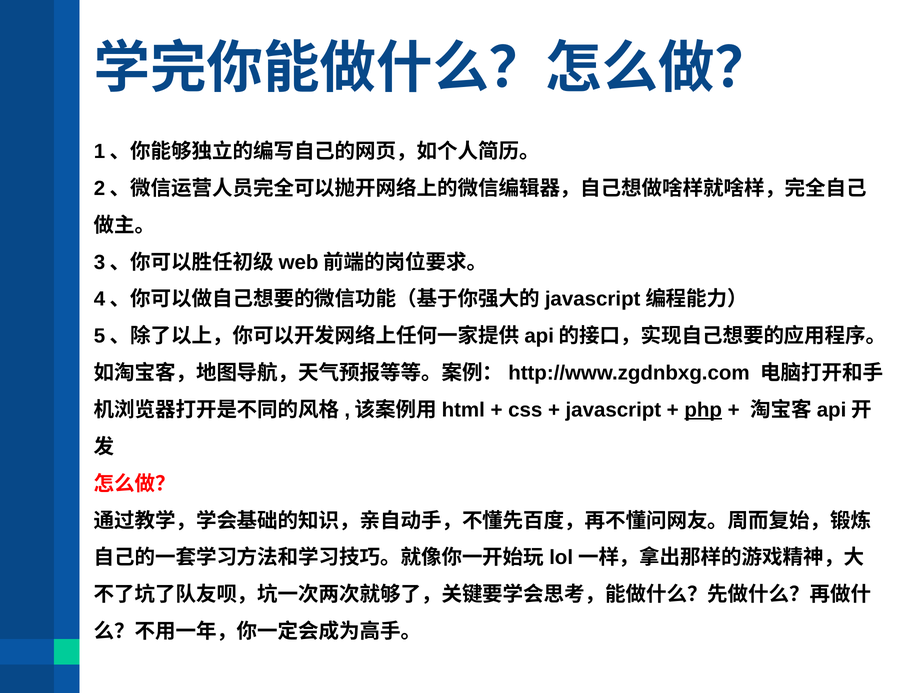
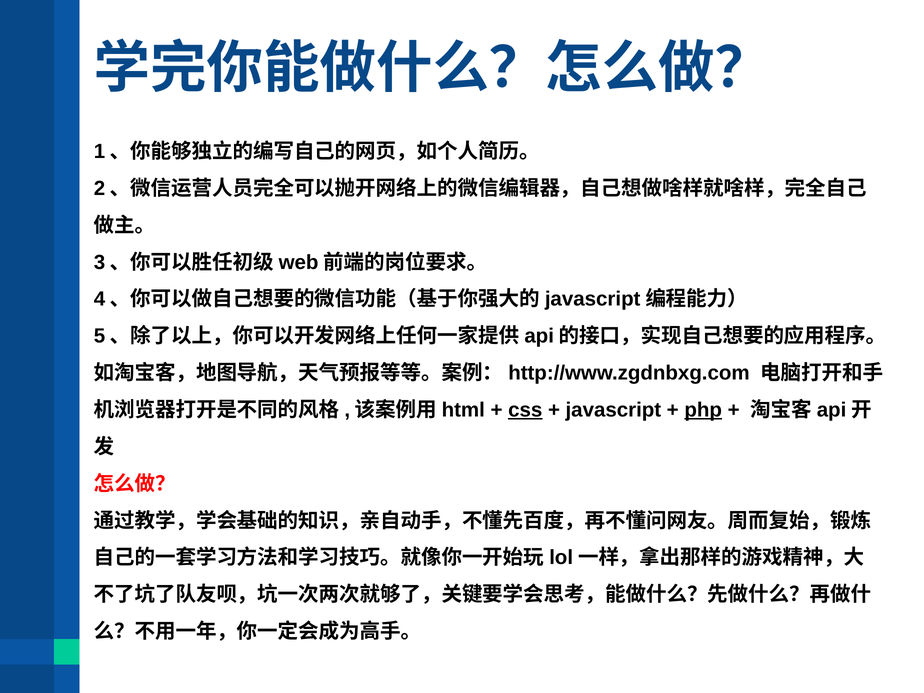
css underline: none -> present (525, 410)
